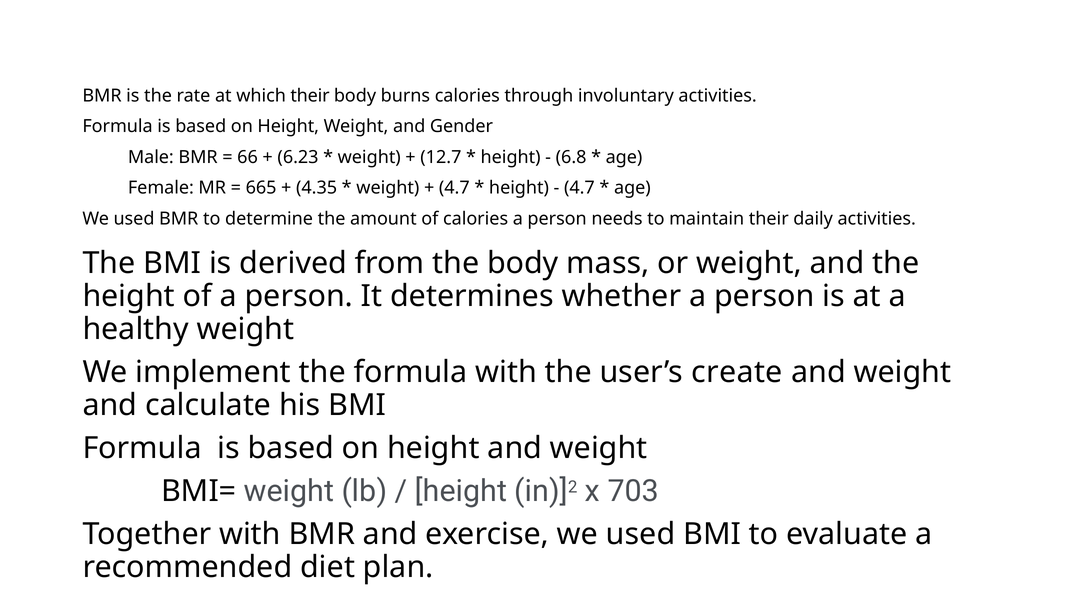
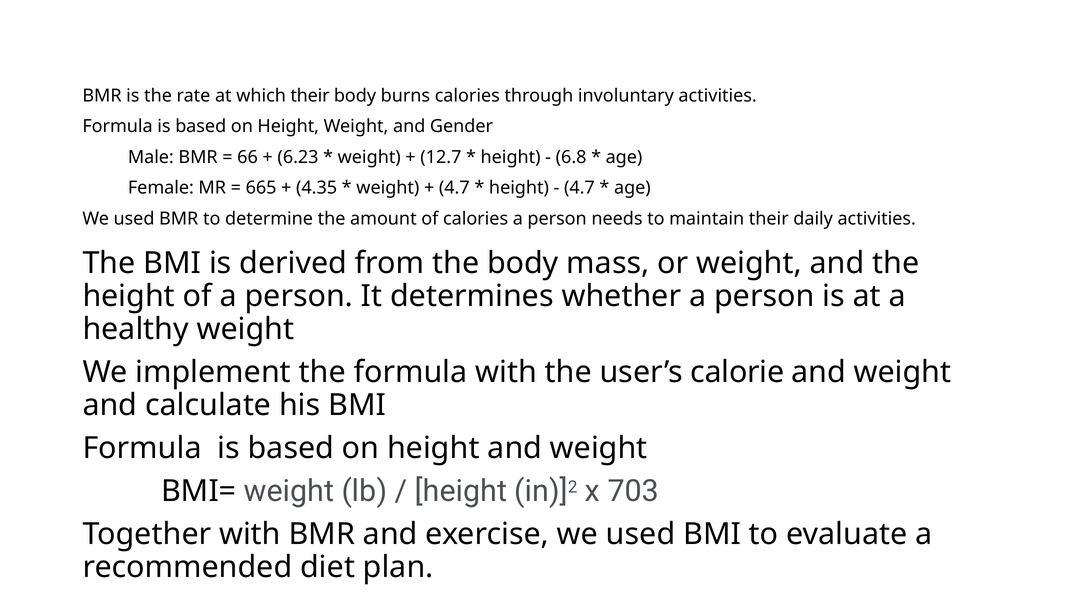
create: create -> calorie (737, 372)
